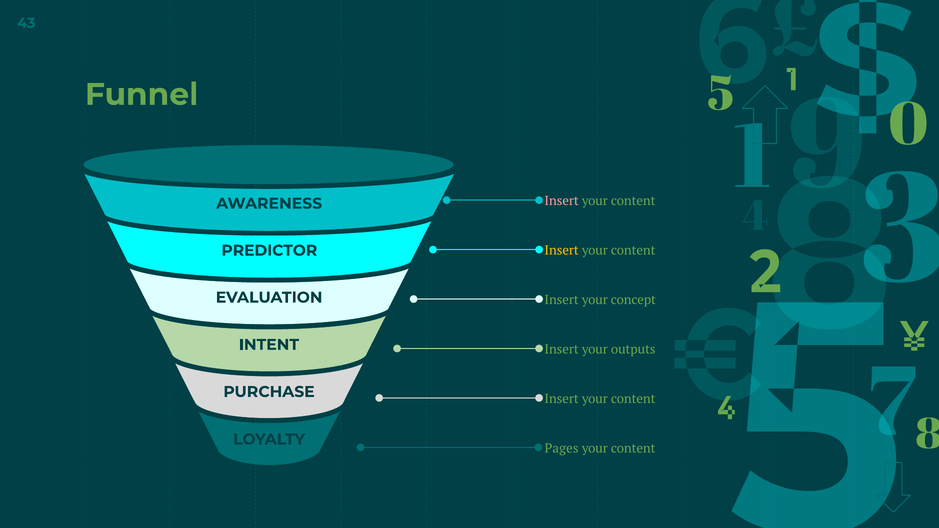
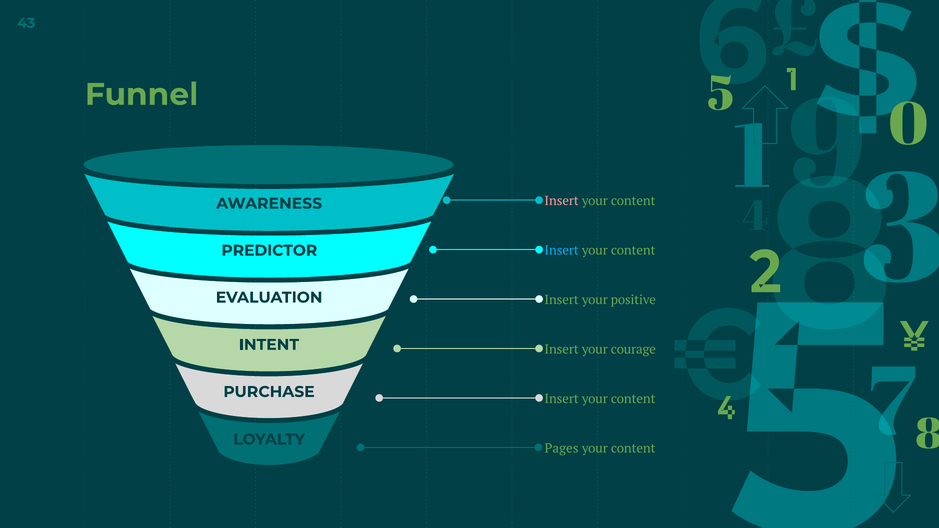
Insert colour: yellow -> light blue (562, 251)
concept: concept -> positive (633, 300)
outputs: outputs -> courage (633, 349)
